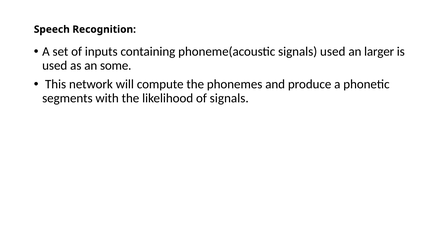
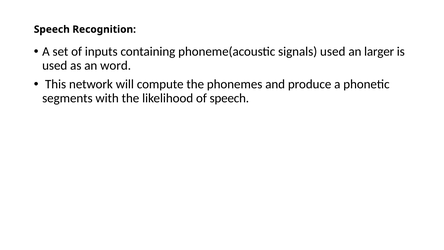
some: some -> word (116, 66)
of signals: signals -> speech (229, 98)
